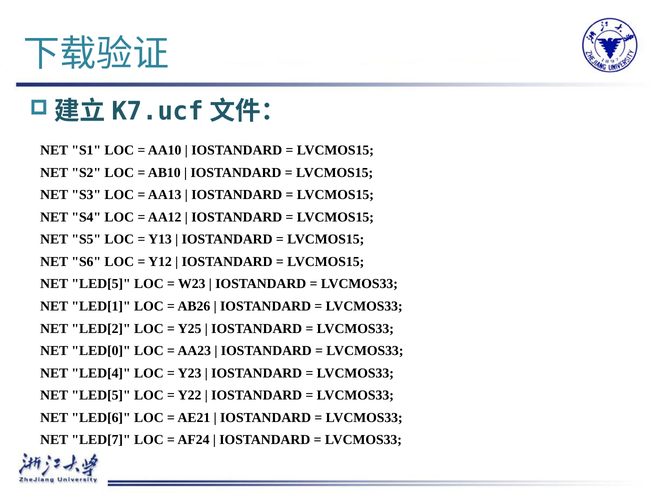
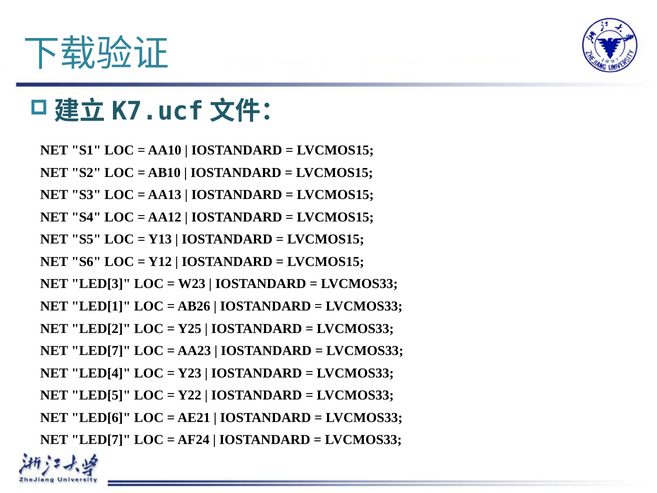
LED[5: LED[5 -> LED[3 (101, 284)
LED[0: LED[0 -> LED[7 (101, 351)
